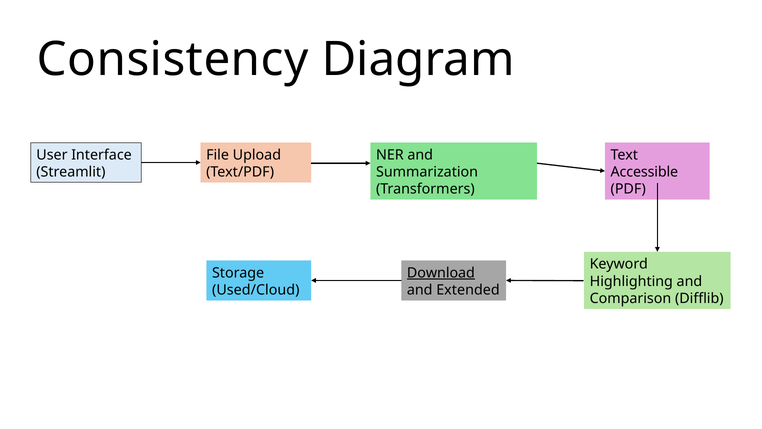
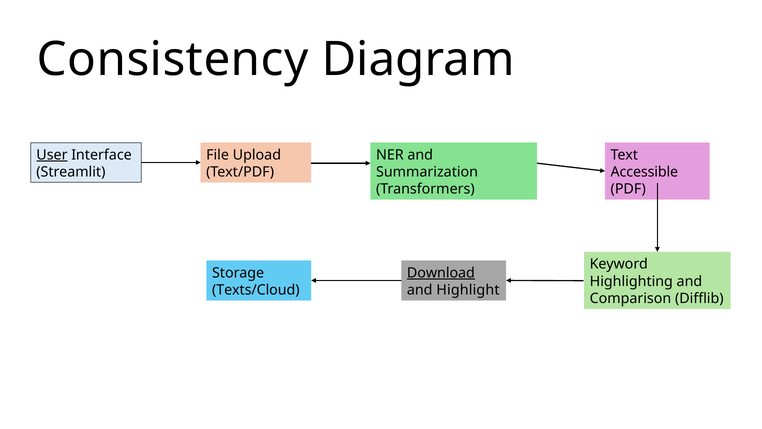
User underline: none -> present (52, 155)
Used/Cloud: Used/Cloud -> Texts/Cloud (256, 290)
Extended: Extended -> Highlight (468, 290)
